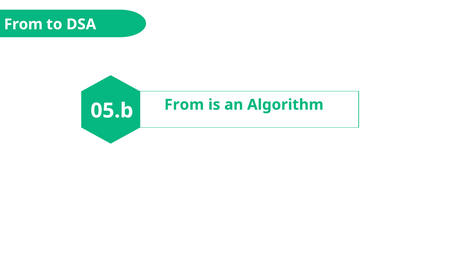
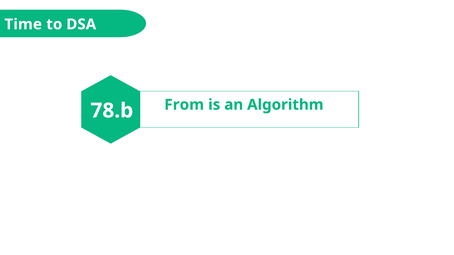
From: From -> Time (23, 24)
05.b: 05.b -> 78.b (112, 111)
